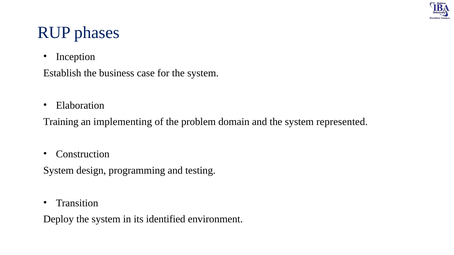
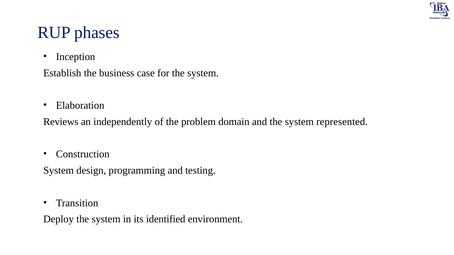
Training: Training -> Reviews (61, 122)
implementing: implementing -> independently (123, 122)
